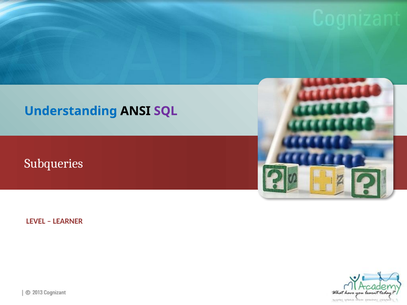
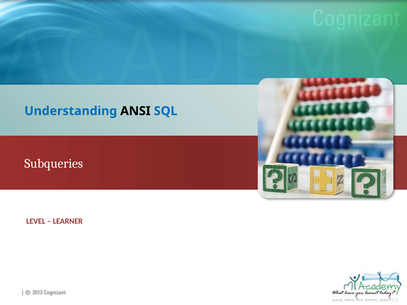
SQL colour: purple -> blue (166, 111)
